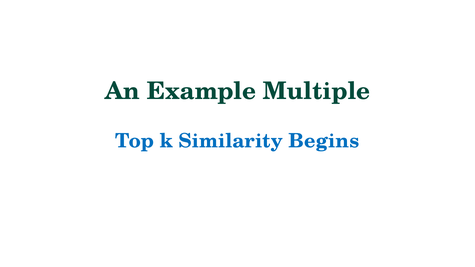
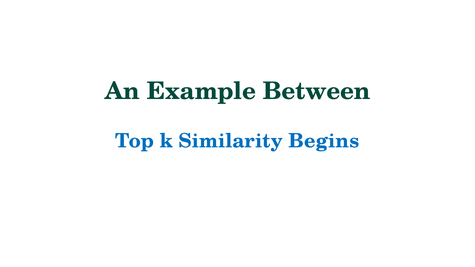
Multiple: Multiple -> Between (317, 91)
